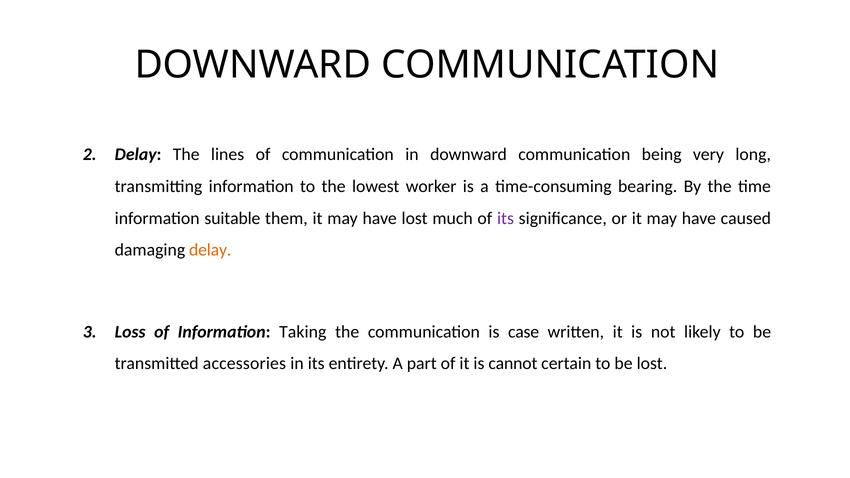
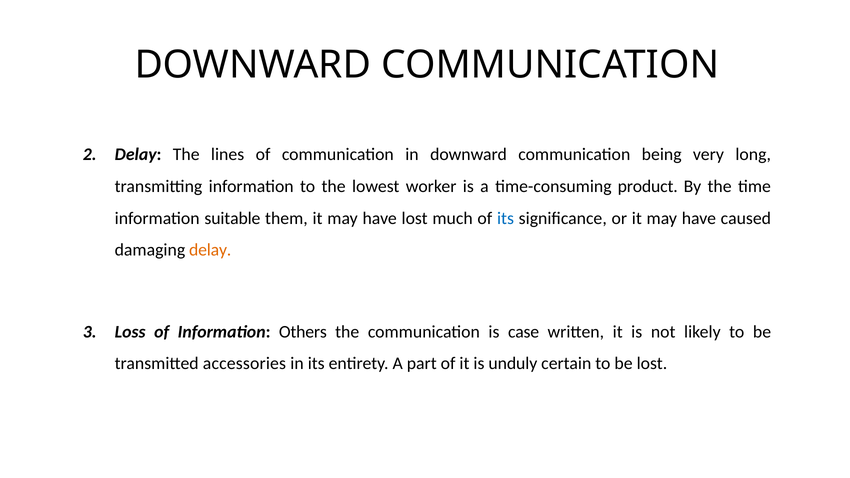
bearing: bearing -> product (648, 186)
its colour: purple -> blue (505, 218)
Taking: Taking -> Others (303, 332)
cannot: cannot -> unduly (513, 364)
